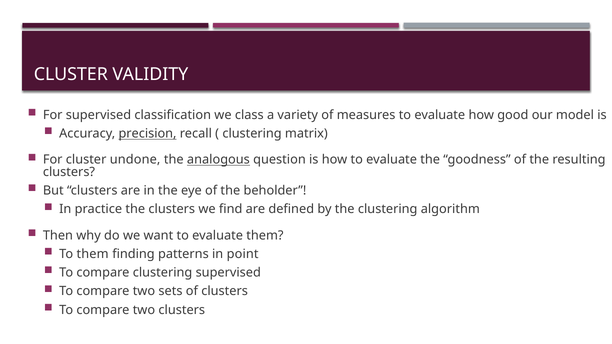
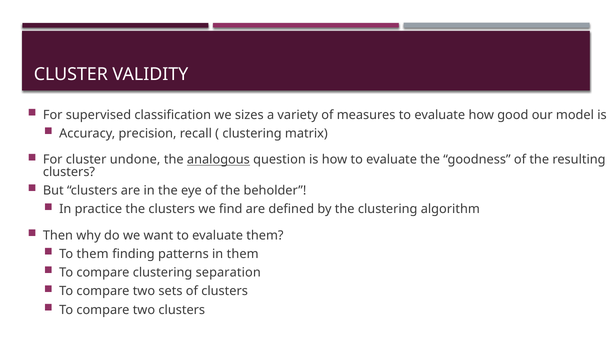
class: class -> sizes (249, 115)
precision underline: present -> none (148, 134)
in point: point -> them (243, 254)
clustering supervised: supervised -> separation (228, 273)
